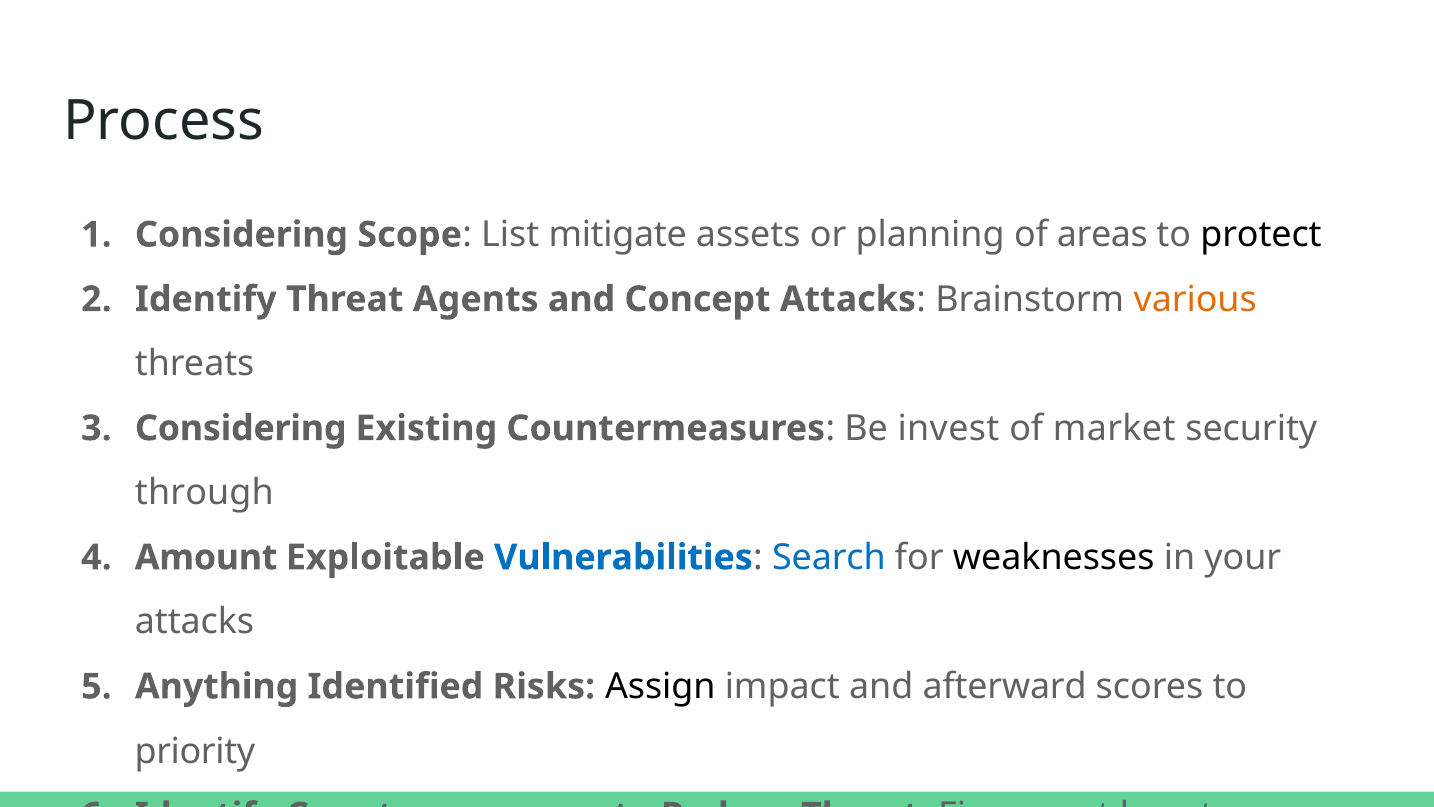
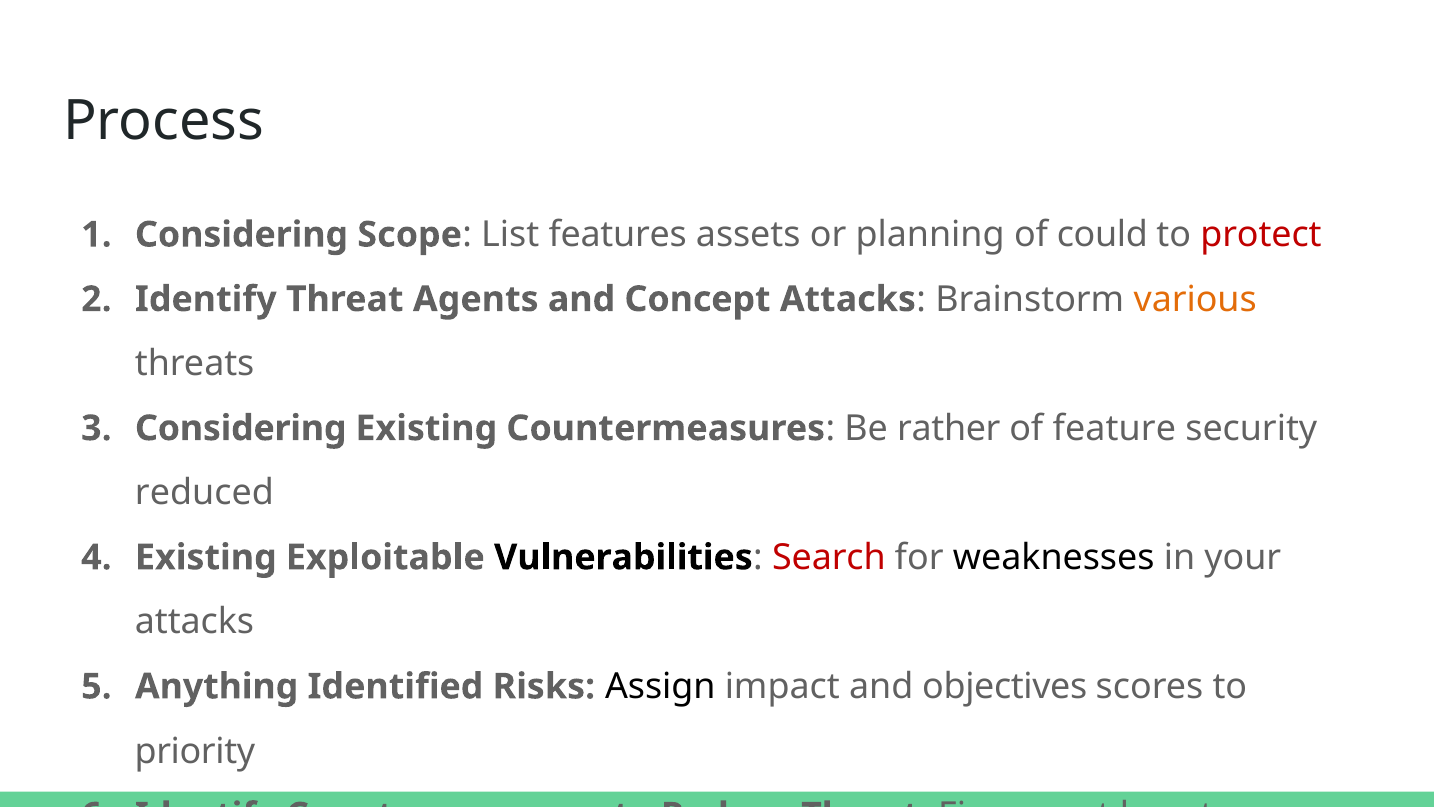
List mitigate: mitigate -> features (618, 235)
areas: areas -> could (1102, 235)
protect colour: black -> red (1261, 235)
invest: invest -> rather (949, 428)
market: market -> feature (1114, 428)
through: through -> reduced (204, 493)
Amount: Amount -> Existing (206, 557)
Vulnerabilities colour: blue -> black (623, 557)
Search colour: blue -> red (829, 557)
and afterward: afterward -> objectives (1005, 686)
